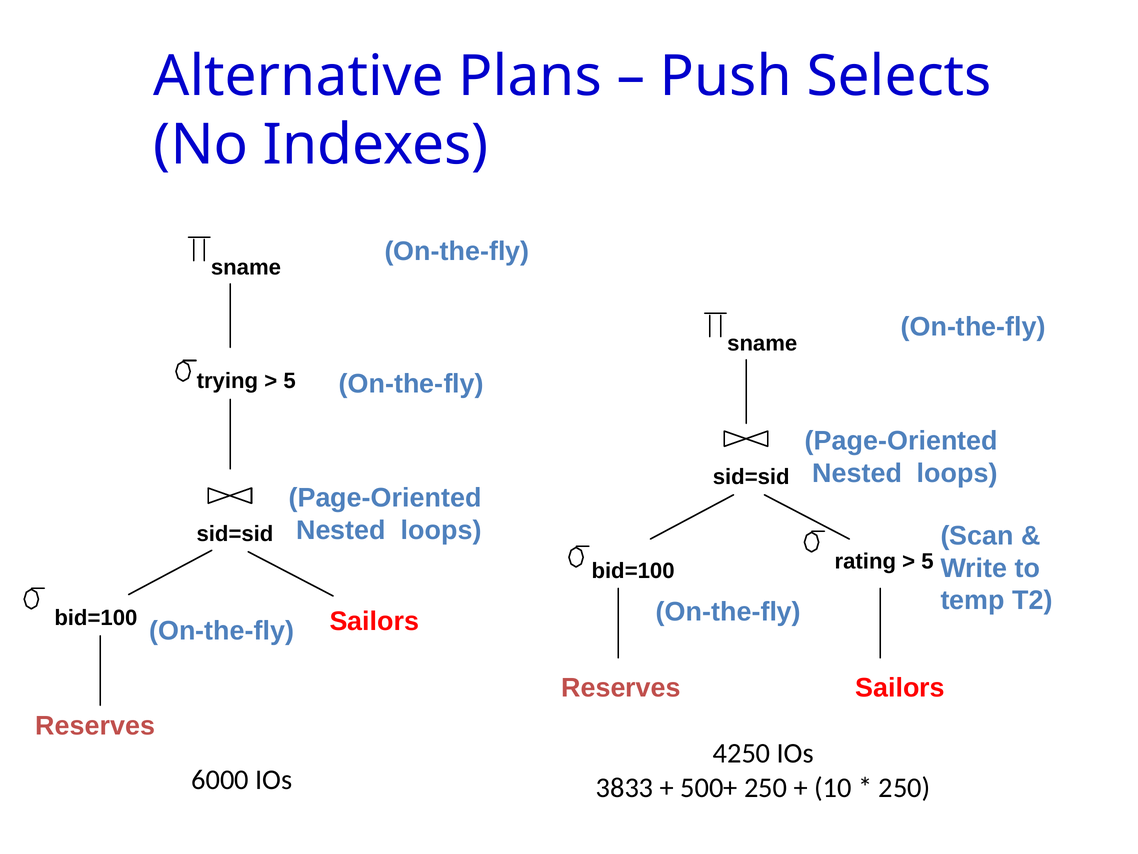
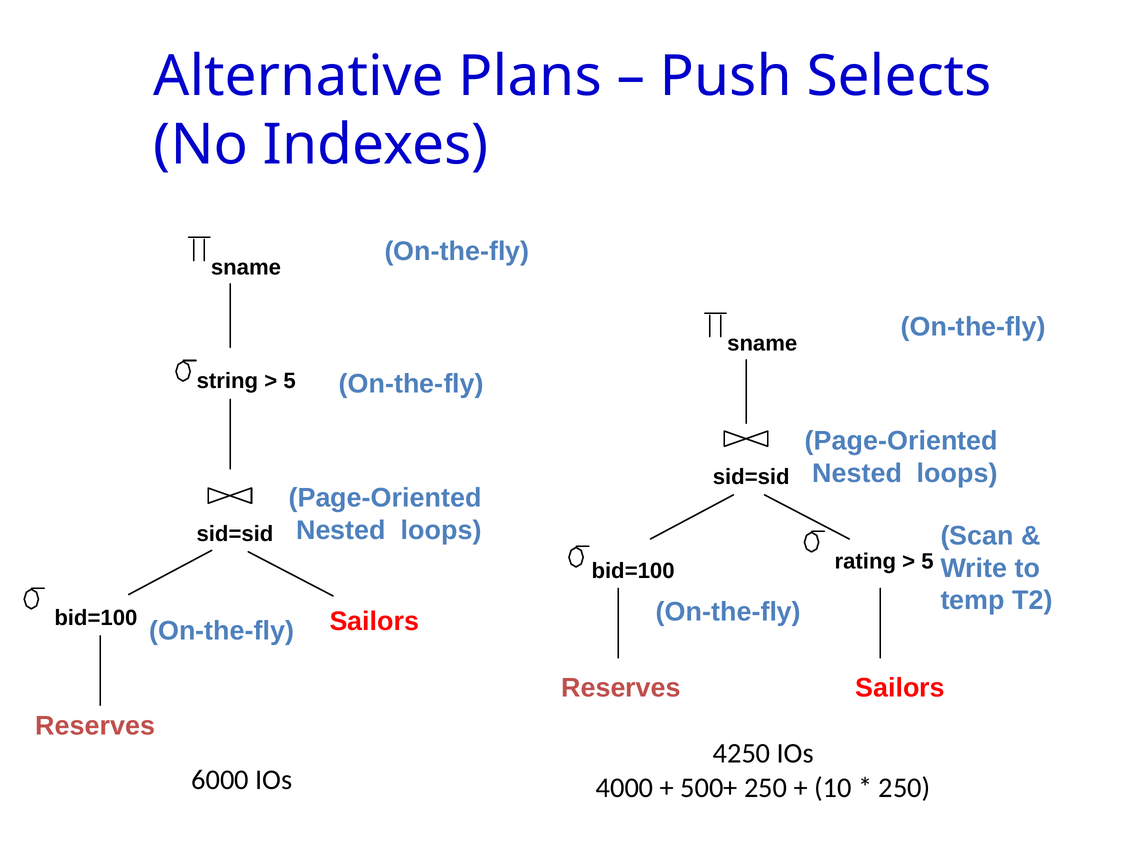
trying: trying -> string (227, 381)
3833: 3833 -> 4000 (625, 787)
